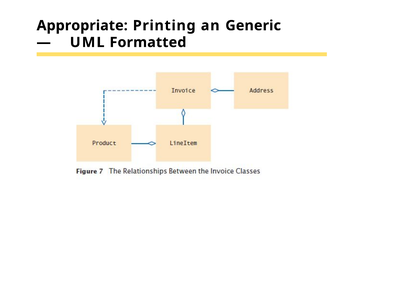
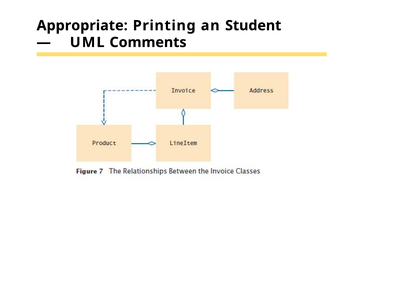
Generic: Generic -> Student (253, 26)
Formatted: Formatted -> Comments (148, 42)
